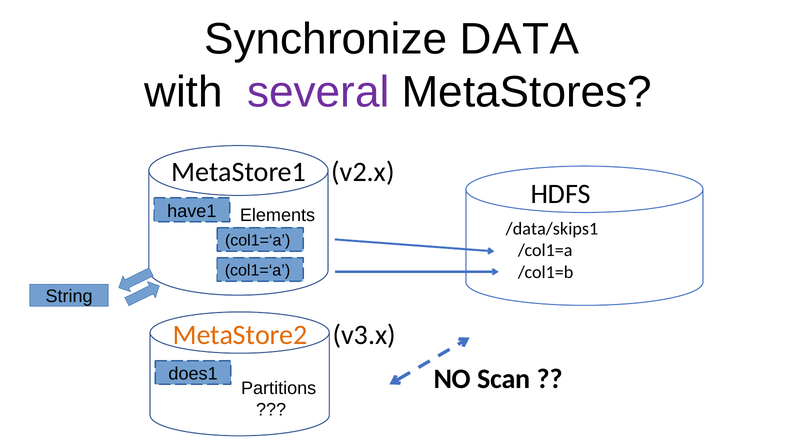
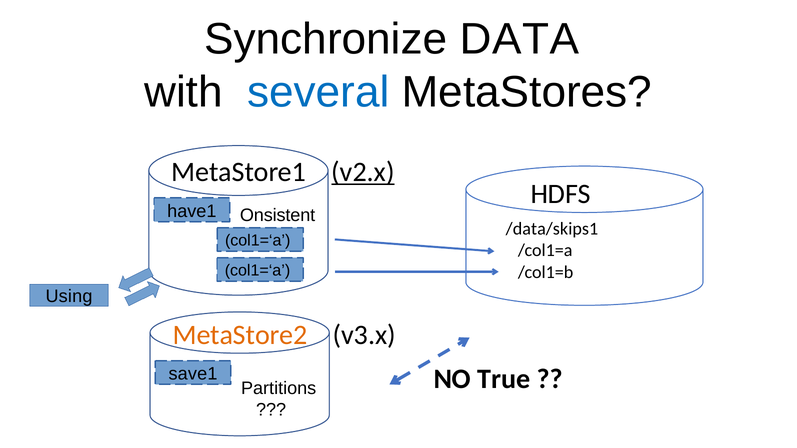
several colour: purple -> blue (318, 92)
v2.x underline: none -> present (363, 172)
Elements: Elements -> Onsistent (278, 216)
String: String -> Using (69, 297)
does1: does1 -> save1 (193, 374)
Scan: Scan -> True (504, 379)
